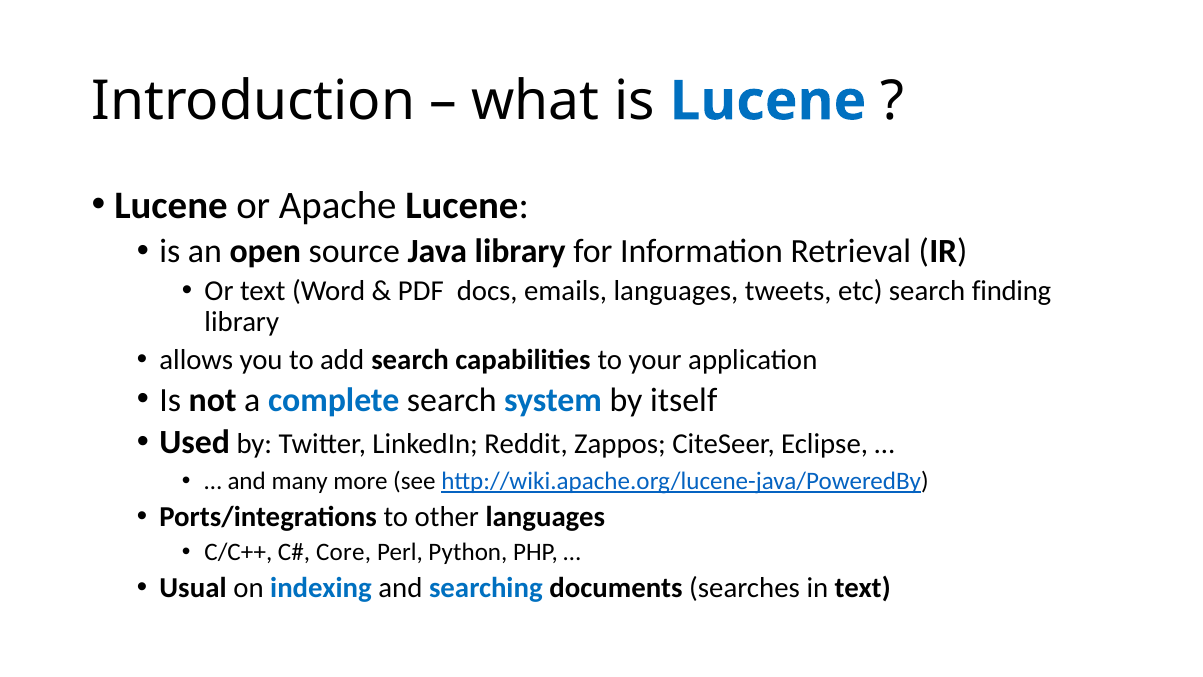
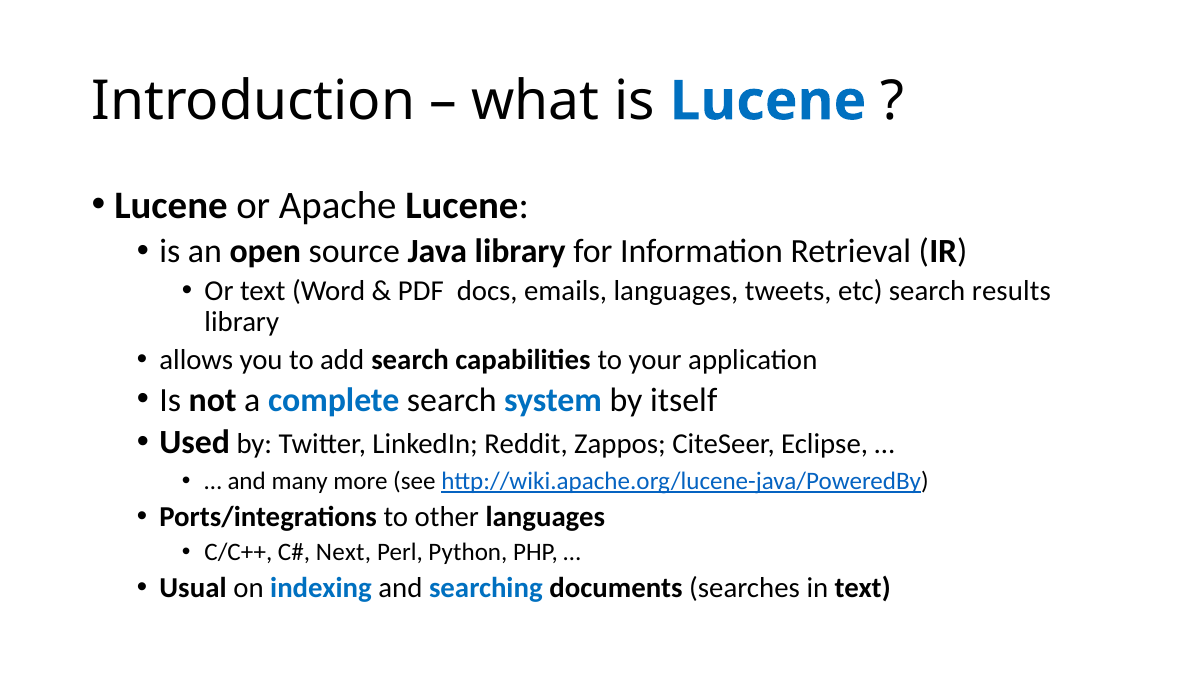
finding: finding -> results (1011, 291)
Core: Core -> Next (344, 552)
